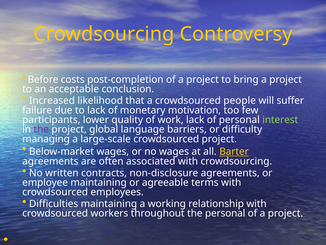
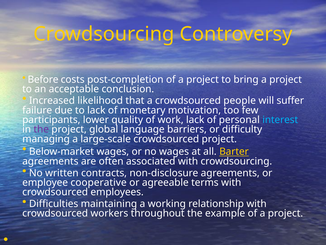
interest colour: light green -> light blue (280, 120)
employee maintaining: maintaining -> cooperative (99, 182)
the personal: personal -> example (225, 213)
